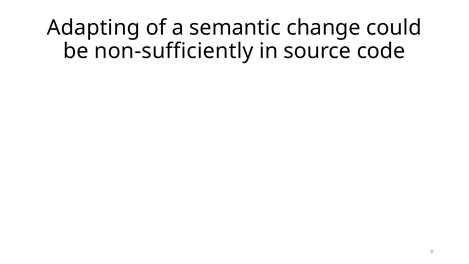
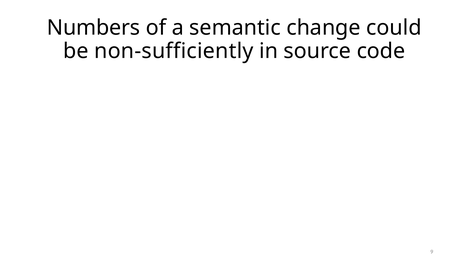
Adapting: Adapting -> Numbers (94, 28)
